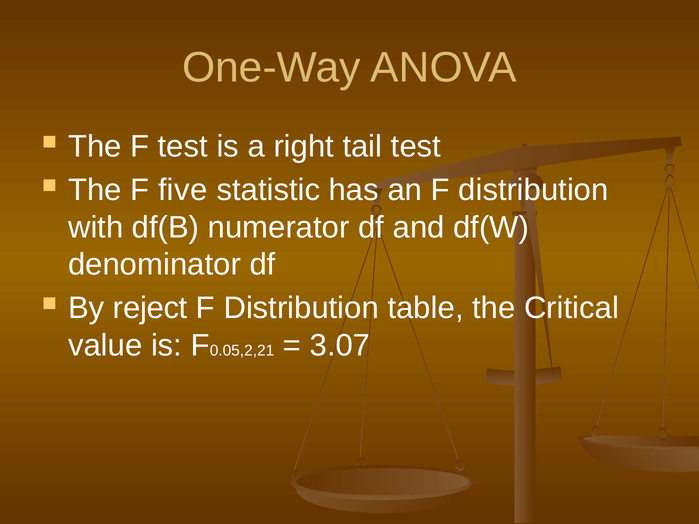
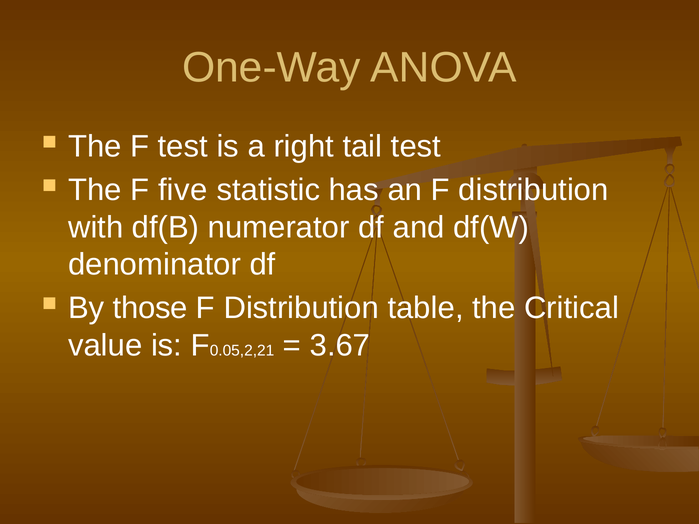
reject: reject -> those (150, 308)
3.07: 3.07 -> 3.67 (340, 346)
